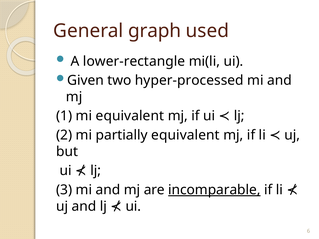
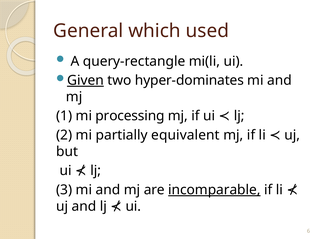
graph: graph -> which (155, 31)
lower-rectangle: lower-rectangle -> query-rectangle (134, 61)
Given underline: none -> present (85, 80)
hyper-processed: hyper-processed -> hyper-dominates (189, 80)
mi equivalent: equivalent -> processing (130, 116)
